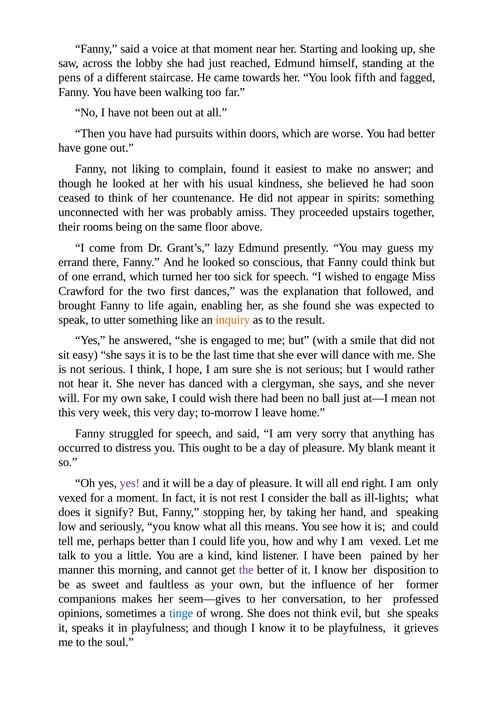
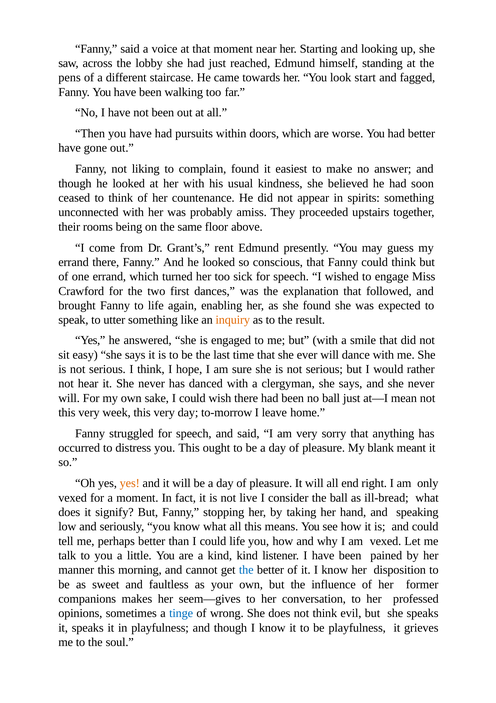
fifth: fifth -> start (365, 78)
lazy: lazy -> rent (224, 247)
yes colour: purple -> orange (130, 483)
rest: rest -> live (248, 497)
ill-lights: ill-lights -> ill-bread (386, 497)
the colour: purple -> blue (246, 569)
